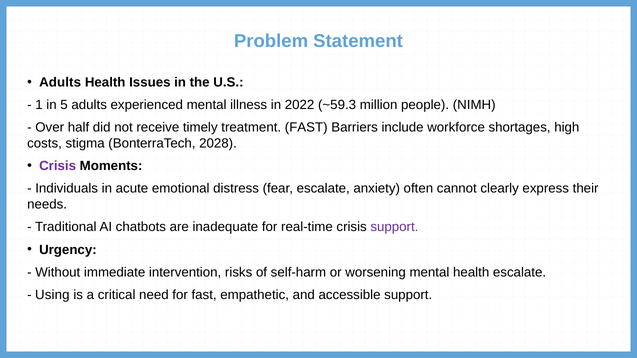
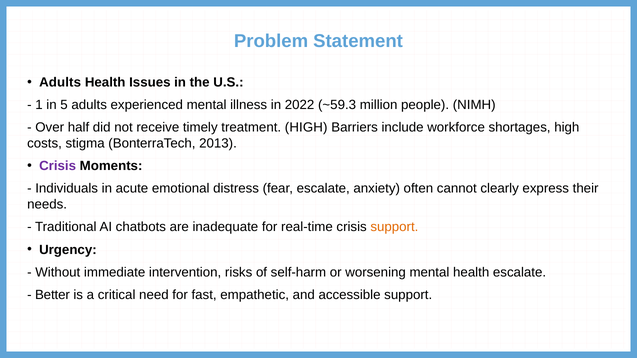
treatment FAST: FAST -> HIGH (306, 128)
2028: 2028 -> 2013 (218, 144)
support colour: purple -> orange (394, 227)
Using: Using -> Better (52, 295)
